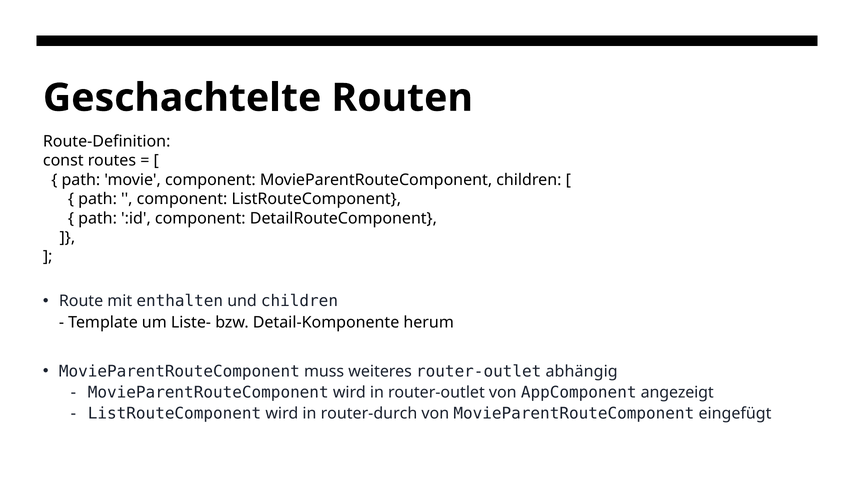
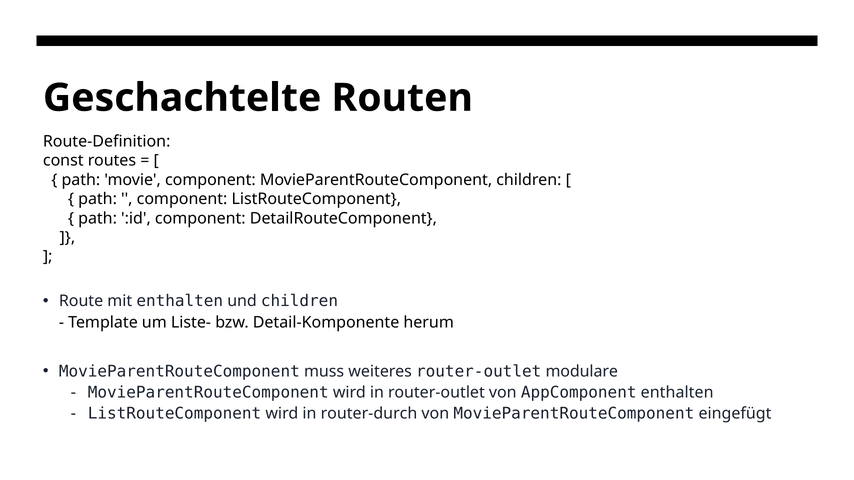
abhängig: abhängig -> modulare (582, 372)
AppComponent angezeigt: angezeigt -> enthalten (677, 393)
